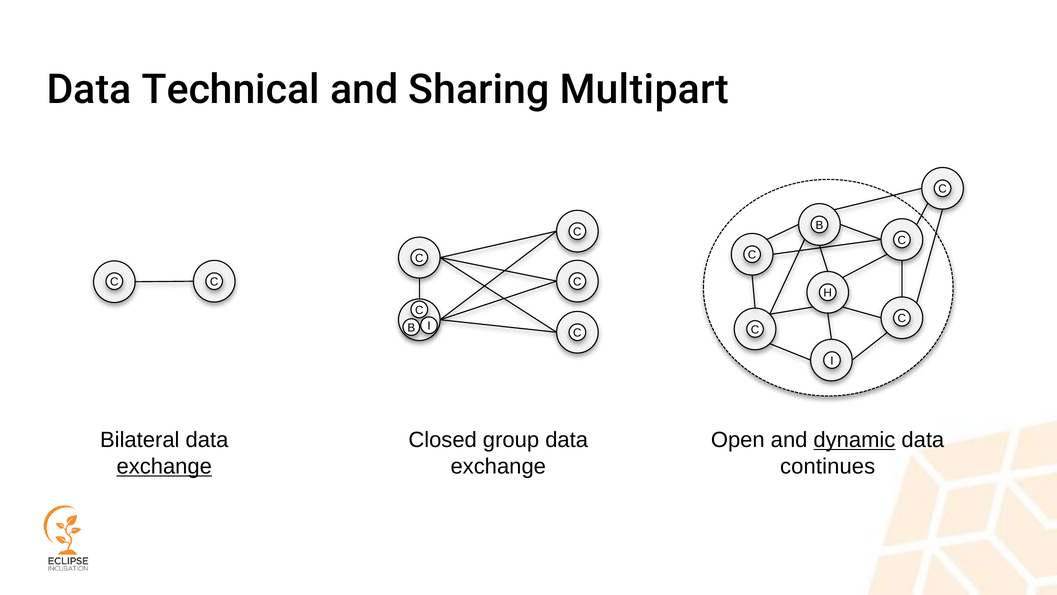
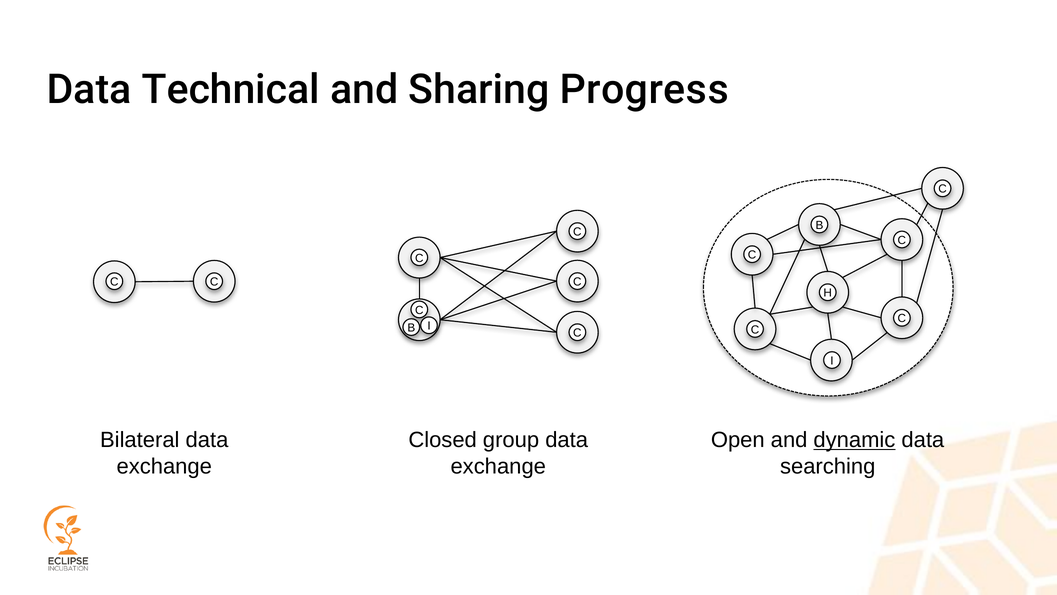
Multipart: Multipart -> Progress (644, 90)
exchange underline: present -> none (164, 466)
continues: continues -> searching (828, 466)
